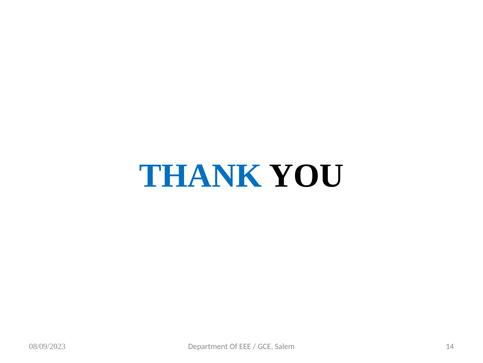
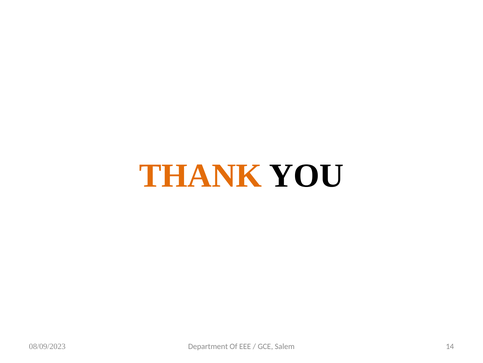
THANK colour: blue -> orange (201, 175)
